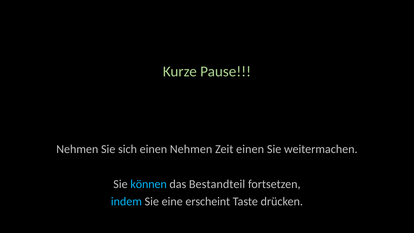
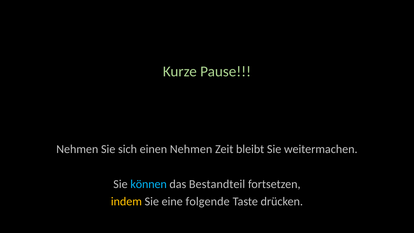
Zeit einen: einen -> bleibt (250, 149)
indem colour: light blue -> yellow (126, 201)
erscheint: erscheint -> folgende (208, 201)
